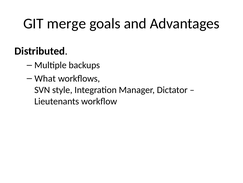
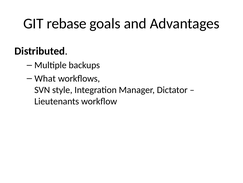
merge: merge -> rebase (67, 24)
